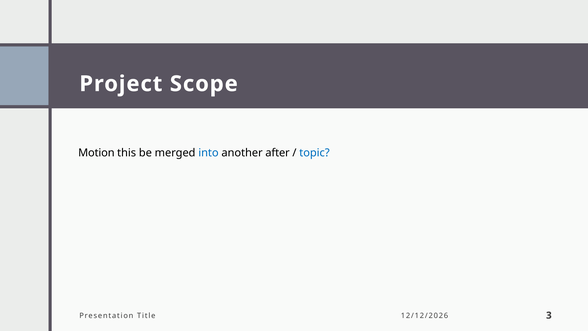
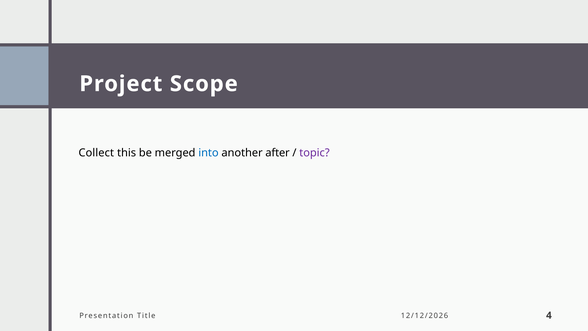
Motion: Motion -> Collect (96, 153)
topic colour: blue -> purple (314, 153)
3: 3 -> 4 (549, 315)
